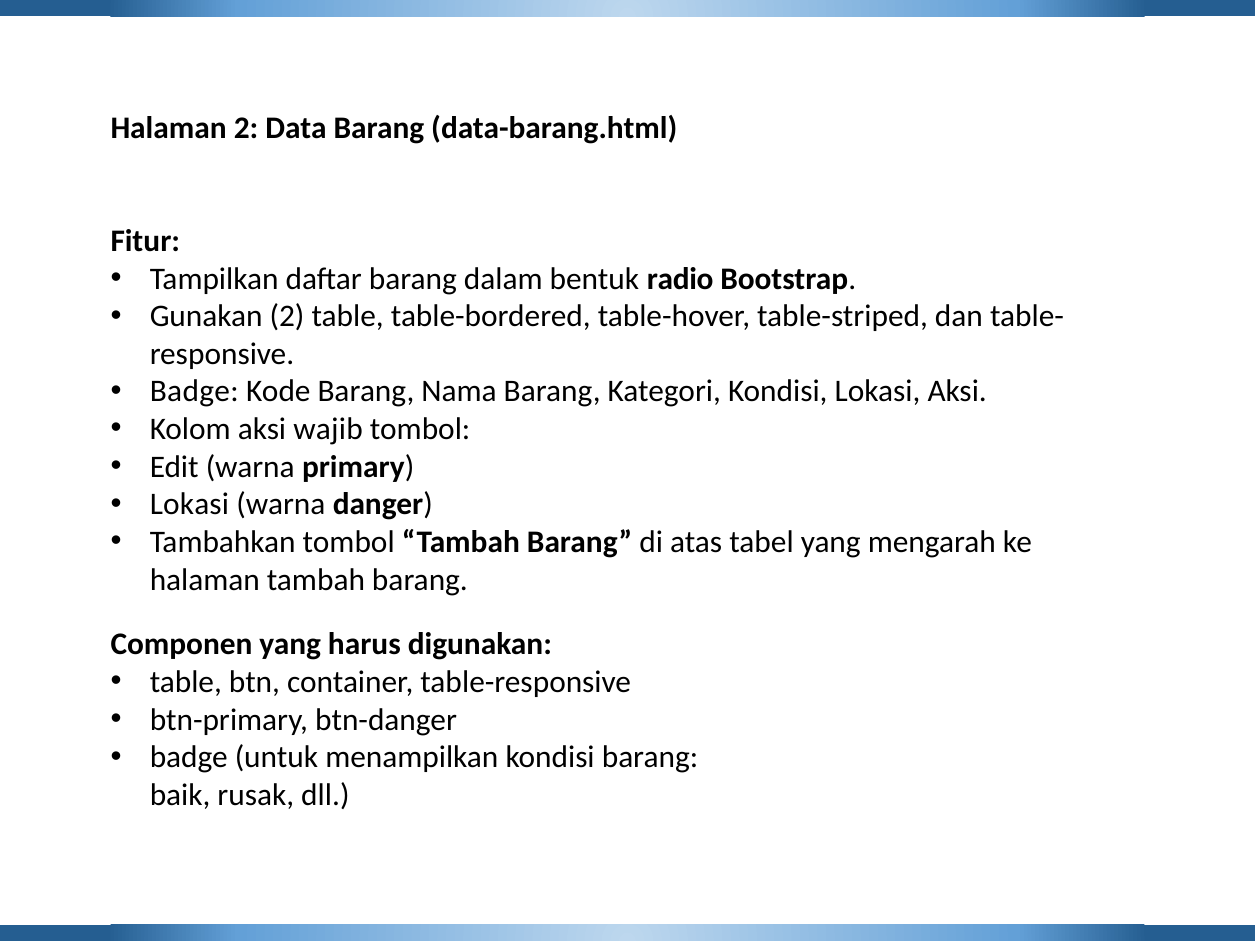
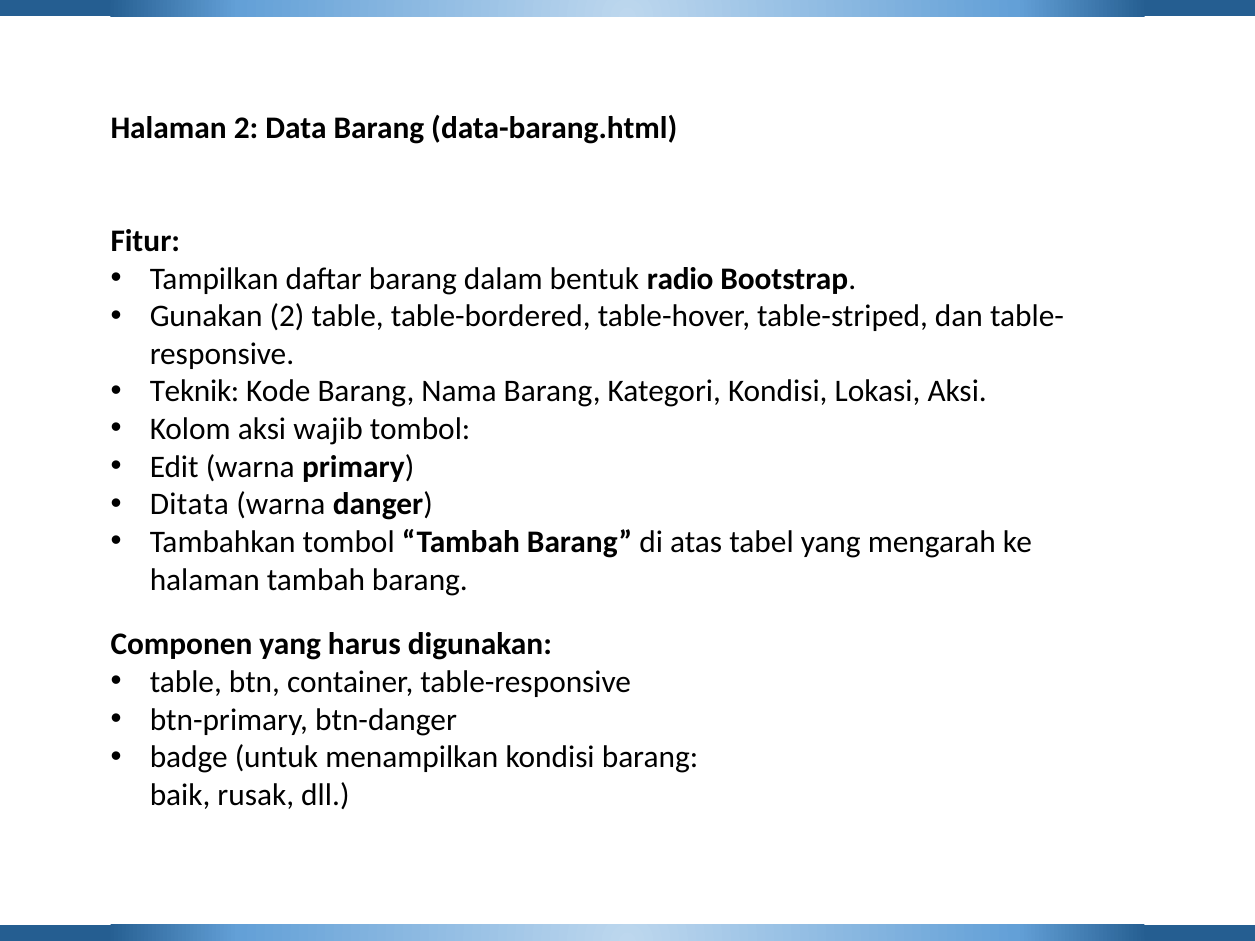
Badge: Badge -> Teknik (195, 392)
Lokasi: Lokasi -> Ditata (189, 505)
